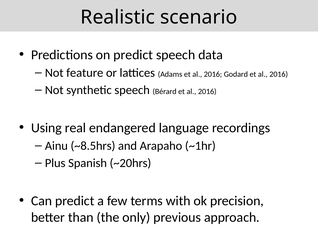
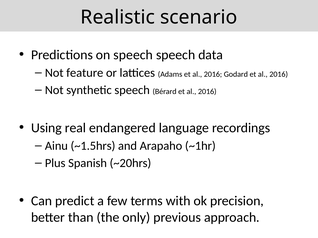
on predict: predict -> speech (133, 55)
~8.5hrs: ~8.5hrs -> ~1.5hrs (93, 146)
